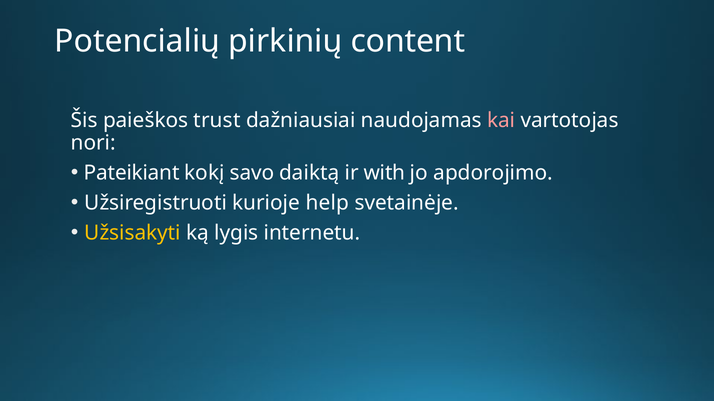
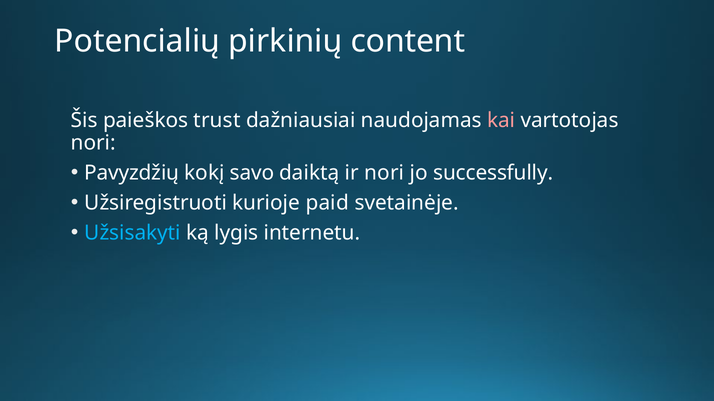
Pateikiant: Pateikiant -> Pavyzdžių (132, 173)
ir with: with -> nori (384, 173)
apdorojimo: apdorojimo -> successfully (493, 173)
help: help -> paid (327, 203)
Užsisakyti colour: yellow -> light blue (133, 233)
